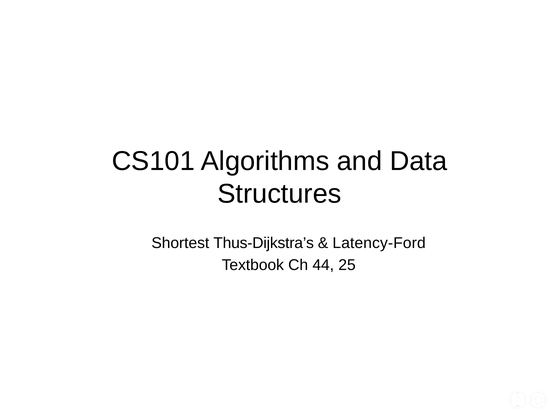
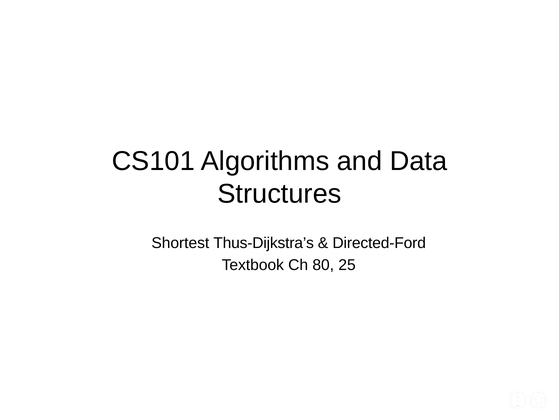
Latency-Ford: Latency-Ford -> Directed-Ford (379, 243)
44: 44 -> 80 (323, 264)
